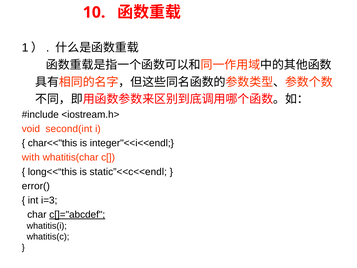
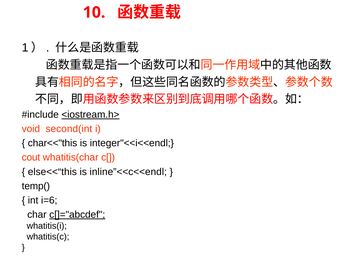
<iostream.h> underline: none -> present (90, 114)
with: with -> cout (31, 157)
long<<“this: long<<“this -> else<<“this (52, 172)
static”<<c<<endl: static”<<c<<endl -> inline”<<c<<endl (128, 172)
error(: error( -> temp( (36, 186)
i=3: i=3 -> i=6 (49, 200)
